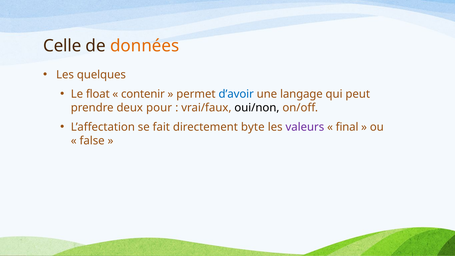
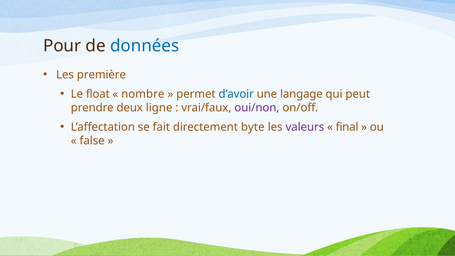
Celle: Celle -> Pour (62, 46)
données colour: orange -> blue (145, 46)
quelques: quelques -> première (101, 75)
contenir: contenir -> nombre (143, 94)
pour: pour -> ligne (159, 108)
oui/non colour: black -> purple (257, 108)
